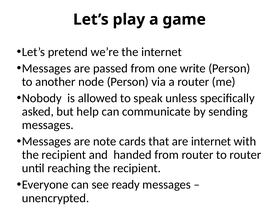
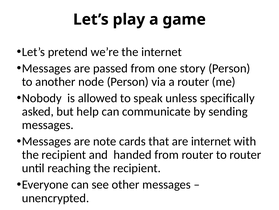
write: write -> story (193, 68)
ready: ready -> other (126, 184)
